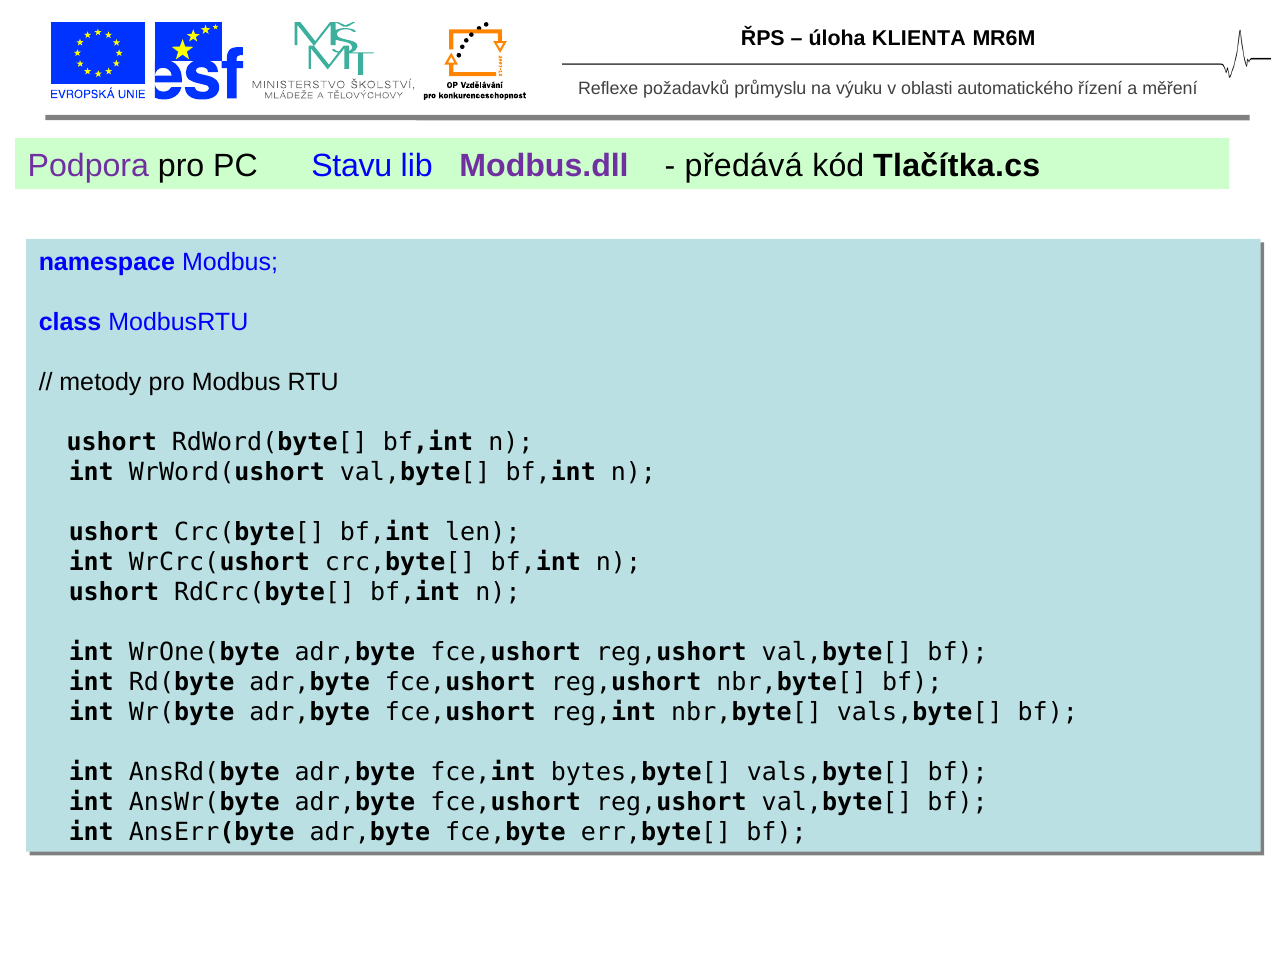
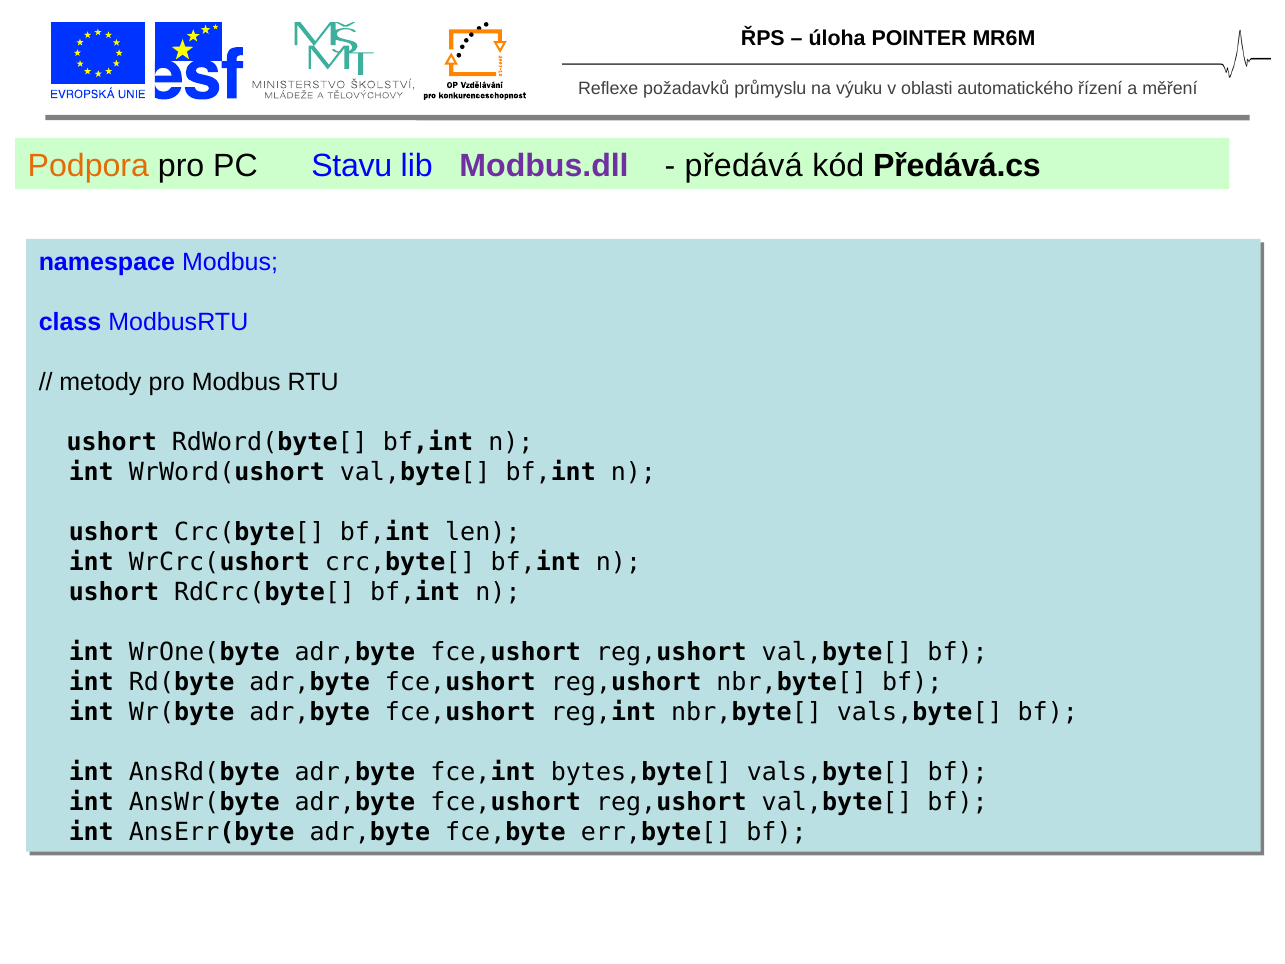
KLIENTA: KLIENTA -> POINTER (919, 38)
Podpora colour: purple -> orange (88, 166)
Tlačítka.cs: Tlačítka.cs -> Předává.cs (957, 166)
